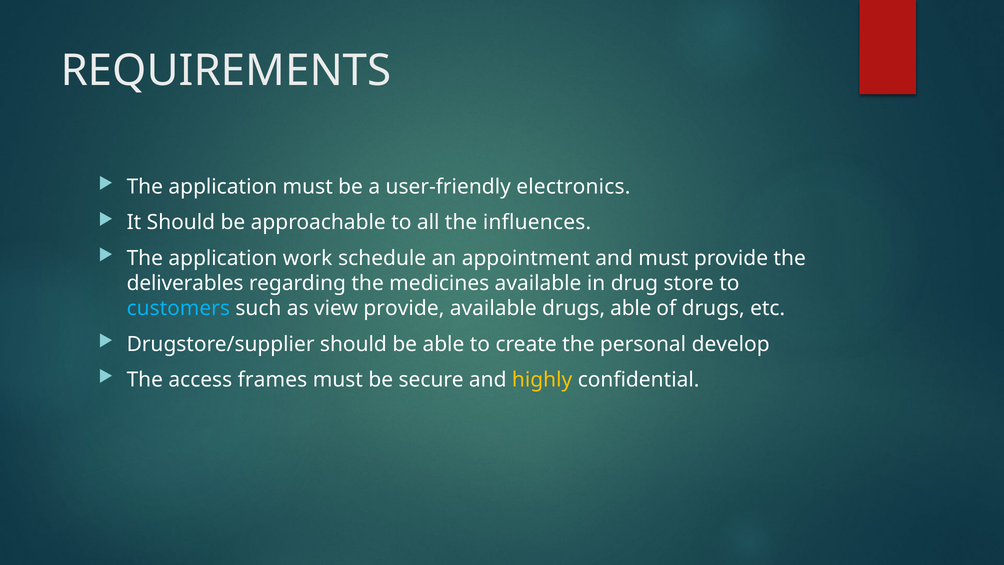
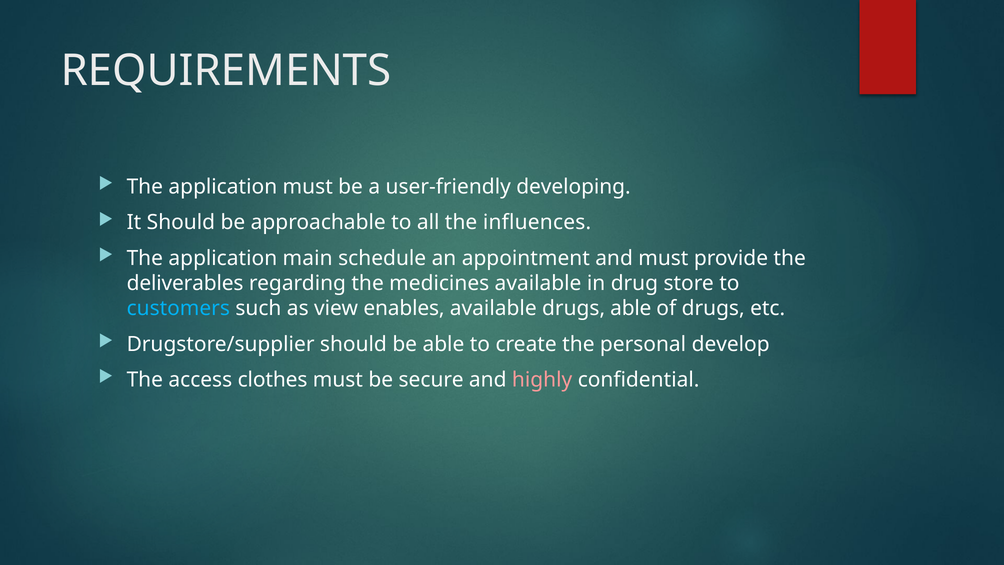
electronics: electronics -> developing (573, 187)
work: work -> main (308, 258)
view provide: provide -> enables (404, 308)
frames: frames -> clothes (273, 380)
highly colour: yellow -> pink (542, 380)
